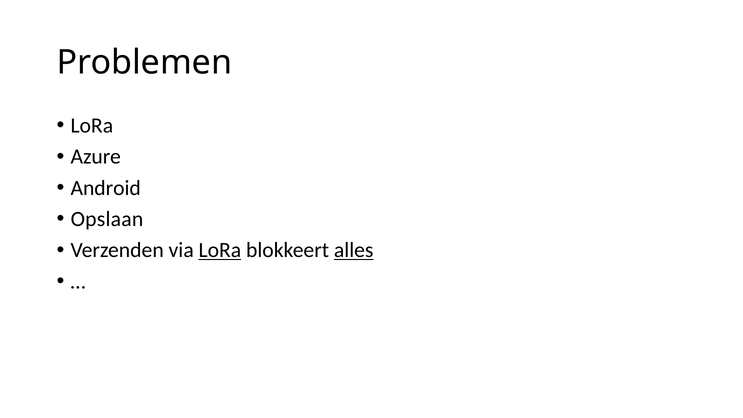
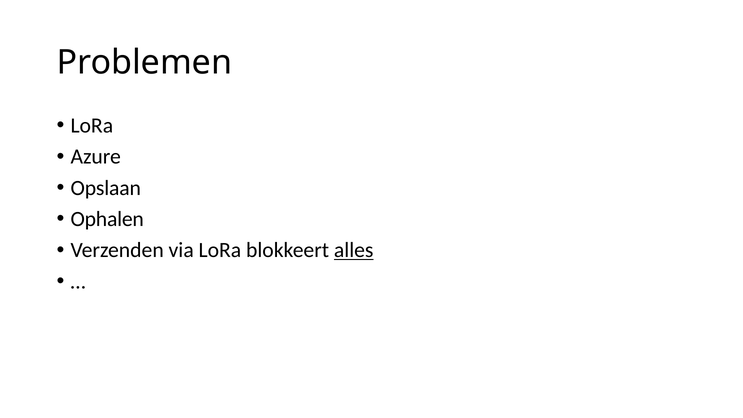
Android: Android -> Opslaan (106, 188)
Opslaan: Opslaan -> Ophalen (107, 219)
LoRa underline: present -> none (220, 250)
